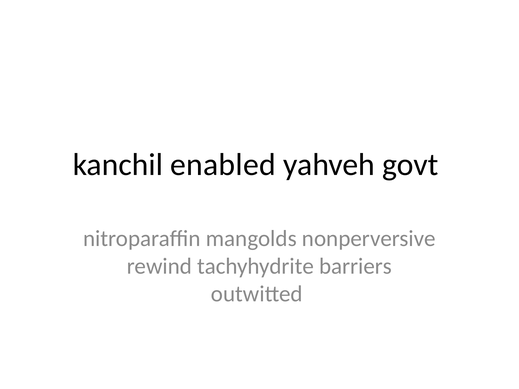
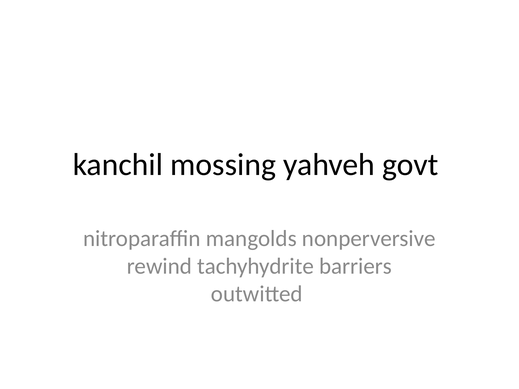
enabled: enabled -> mossing (223, 165)
